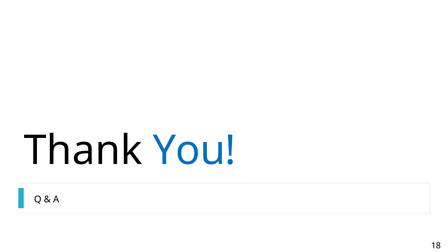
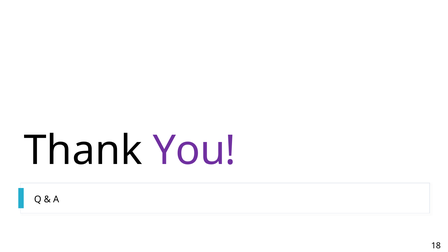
You colour: blue -> purple (194, 151)
